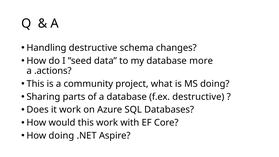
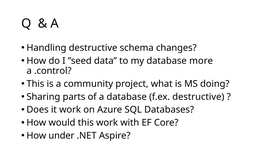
.actions: .actions -> .control (53, 71)
How doing: doing -> under (61, 136)
